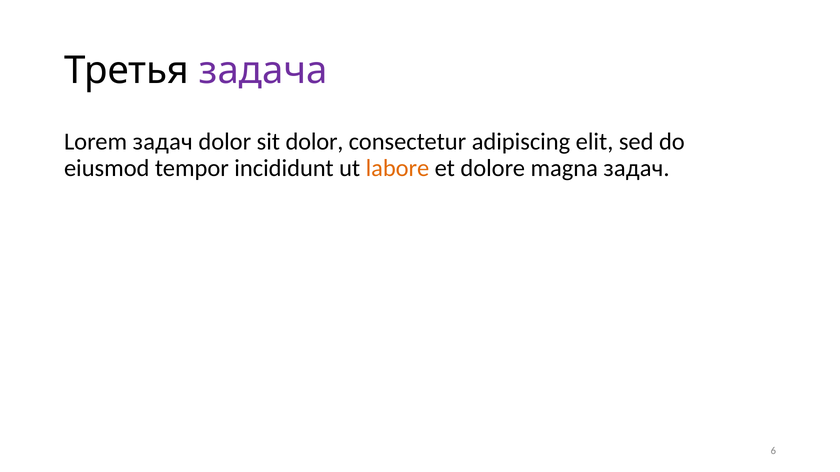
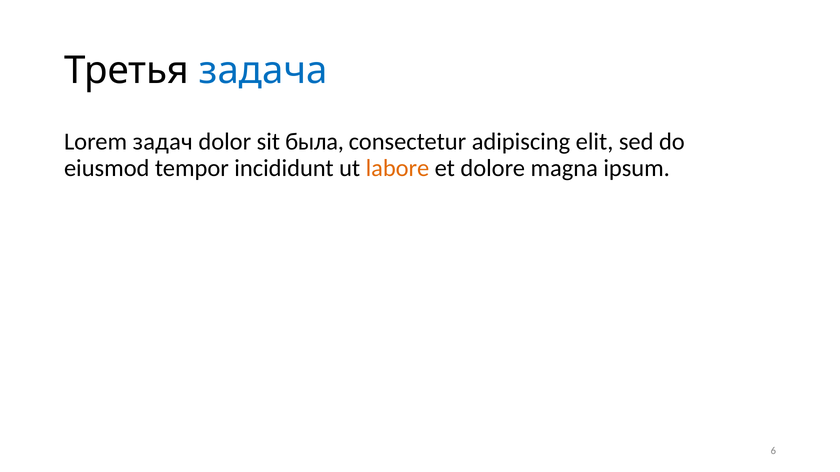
задача colour: purple -> blue (263, 71)
sit dolor: dolor -> была (315, 142)
magna задач: задач -> ipsum (637, 168)
